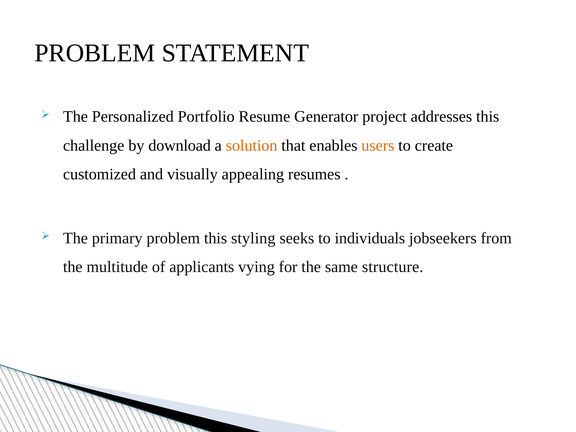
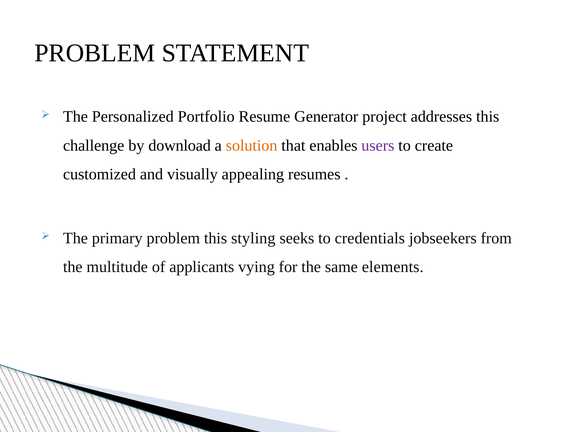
users colour: orange -> purple (378, 145)
individuals: individuals -> credentials (370, 238)
structure: structure -> elements (393, 267)
